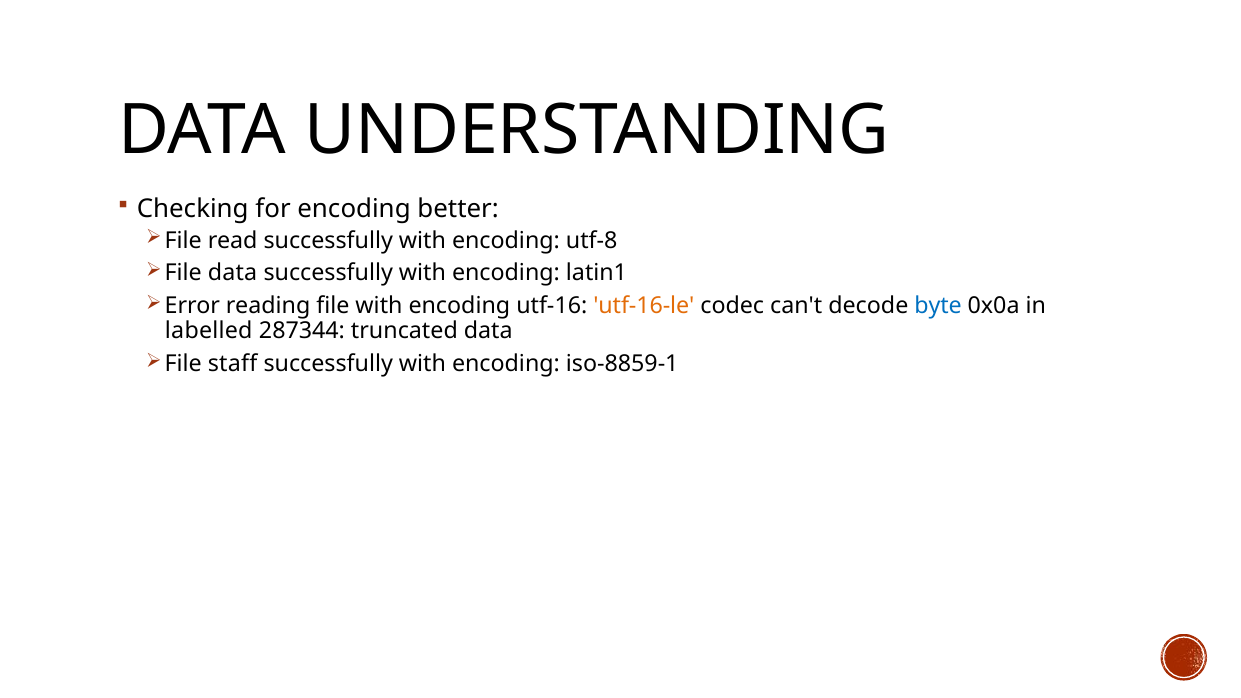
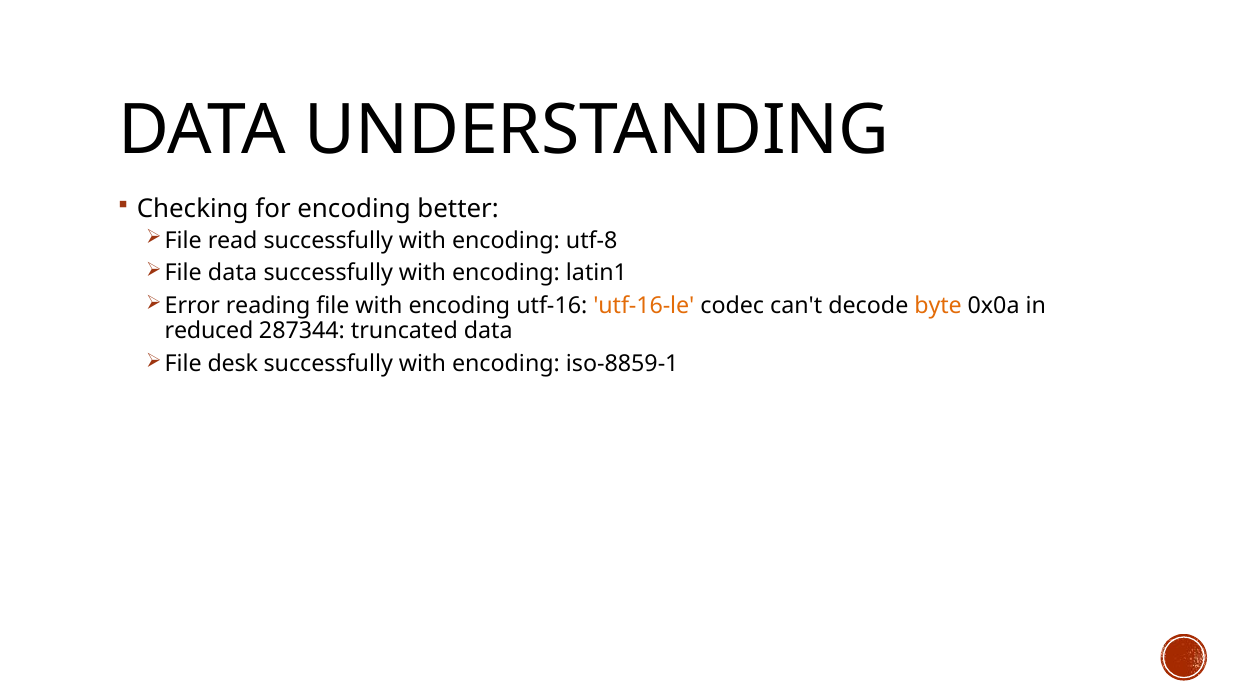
byte colour: blue -> orange (938, 306)
labelled: labelled -> reduced (209, 331)
staff: staff -> desk (233, 364)
